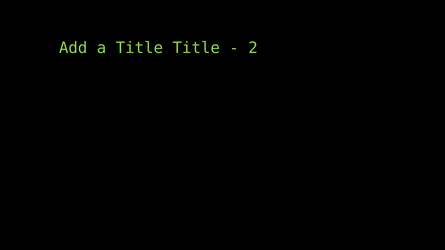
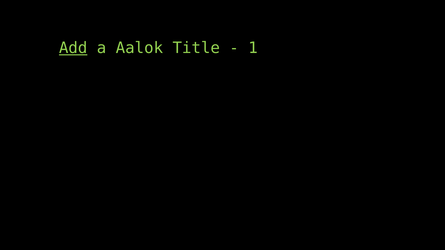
Add underline: none -> present (73, 48)
a Title: Title -> Aalok (139, 48)
2: 2 -> 1 (253, 48)
